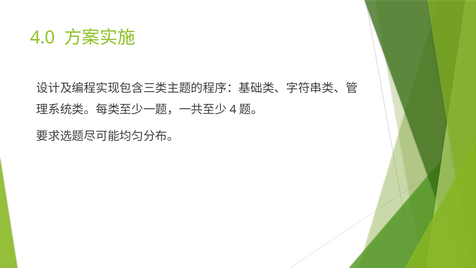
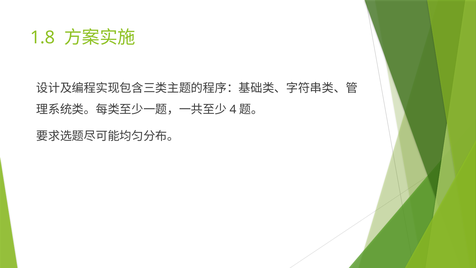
4.0: 4.0 -> 1.8 (43, 38)
